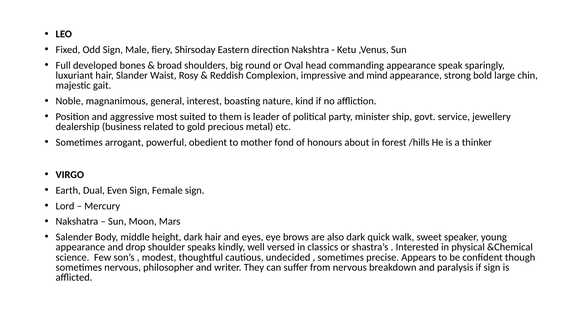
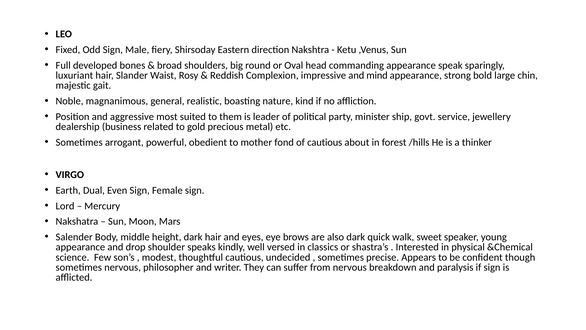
interest: interest -> realistic (204, 101)
of honours: honours -> cautious (325, 142)
